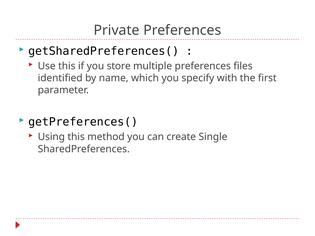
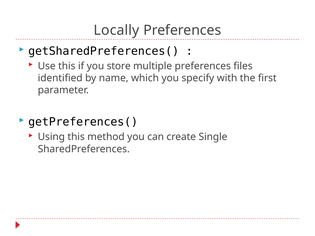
Private: Private -> Locally (117, 30)
